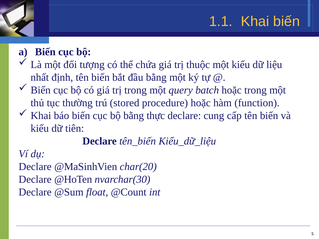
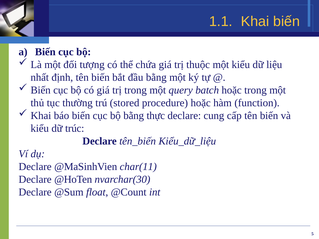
tiên: tiên -> trúc (75, 129)
char(20: char(20 -> char(11 (138, 167)
